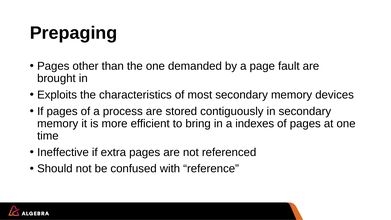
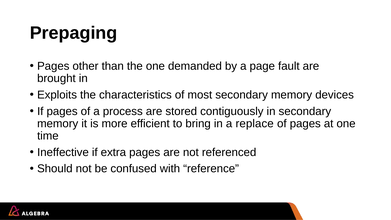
indexes: indexes -> replace (255, 124)
